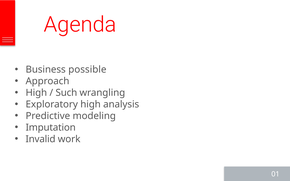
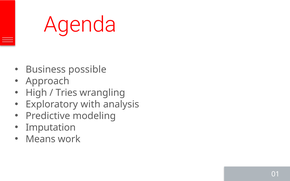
Such: Such -> Tries (66, 93)
Exploratory high: high -> with (90, 104)
Invalid: Invalid -> Means (41, 139)
